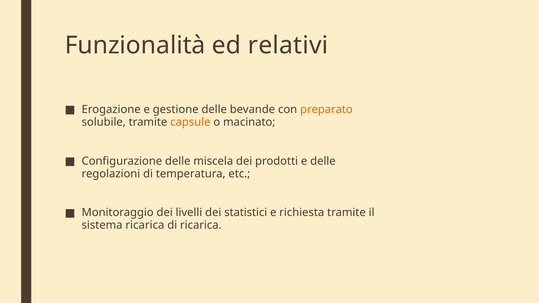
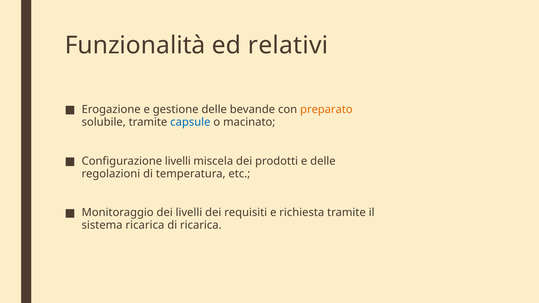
capsule colour: orange -> blue (190, 122)
Configurazione delle: delle -> livelli (178, 161)
statistici: statistici -> requisiti (246, 213)
